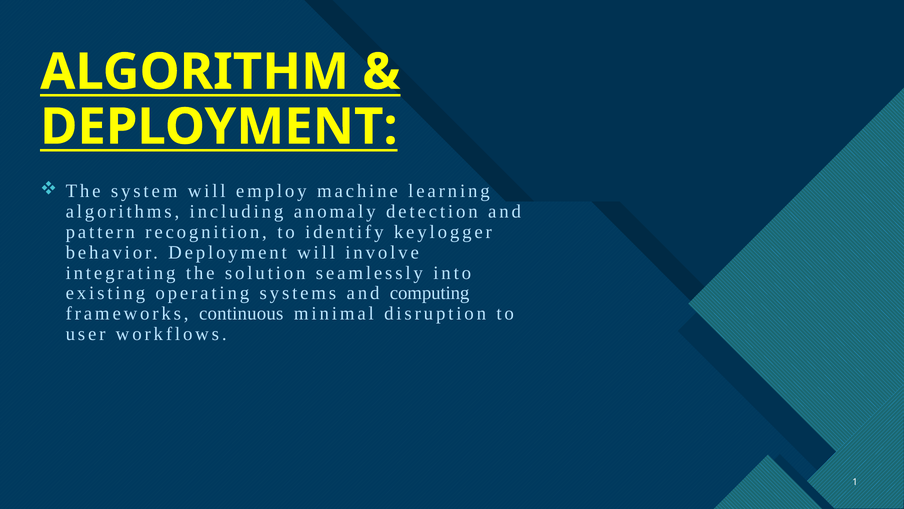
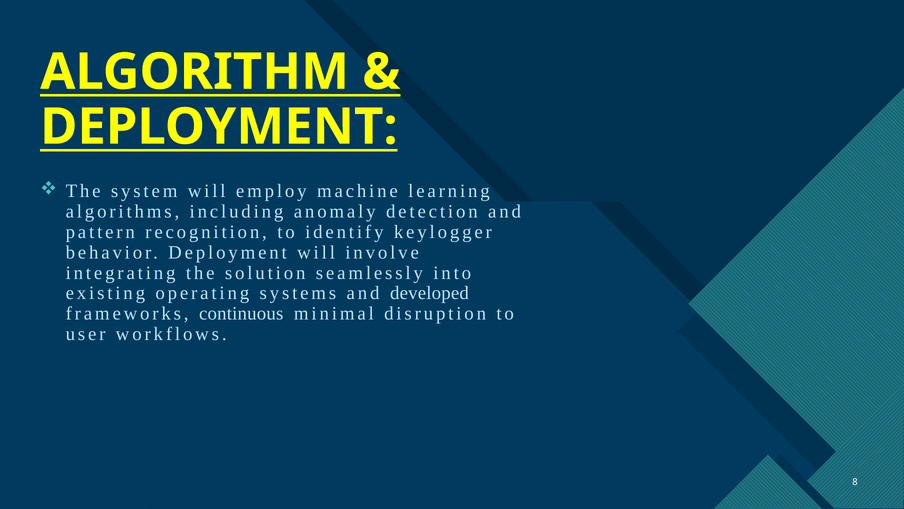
computing: computing -> developed (429, 293)
1: 1 -> 8 (855, 482)
